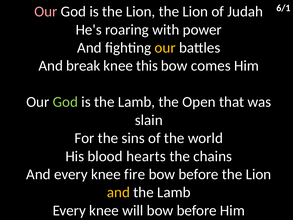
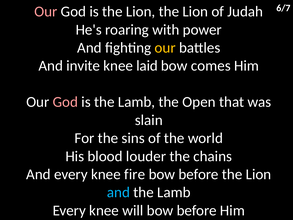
6/1: 6/1 -> 6/7 (283, 8)
break: break -> invite (83, 66)
this: this -> laid (147, 66)
God colour: light green -> pink (65, 102)
hearts: hearts -> louder (146, 156)
and colour: yellow -> light blue (118, 192)
